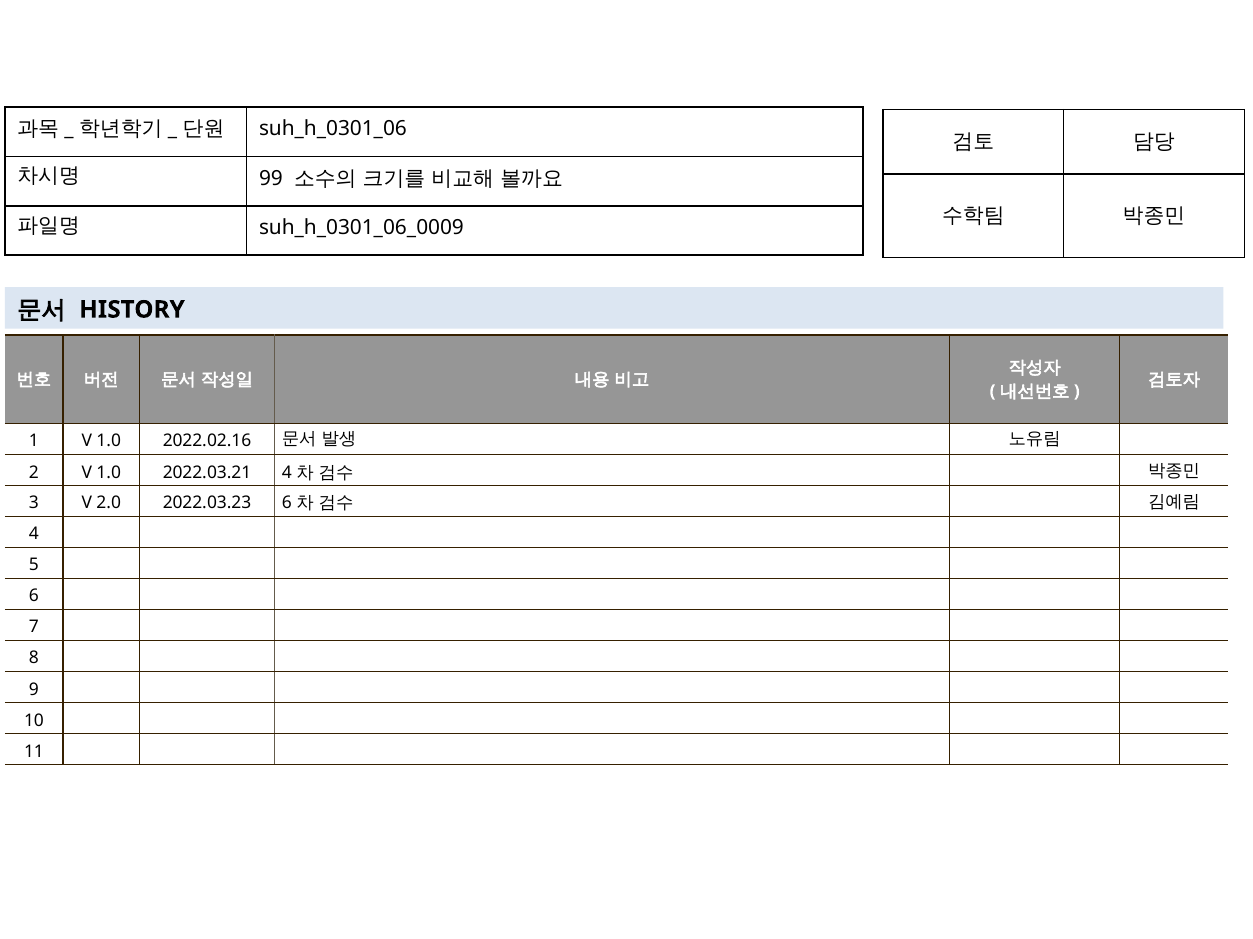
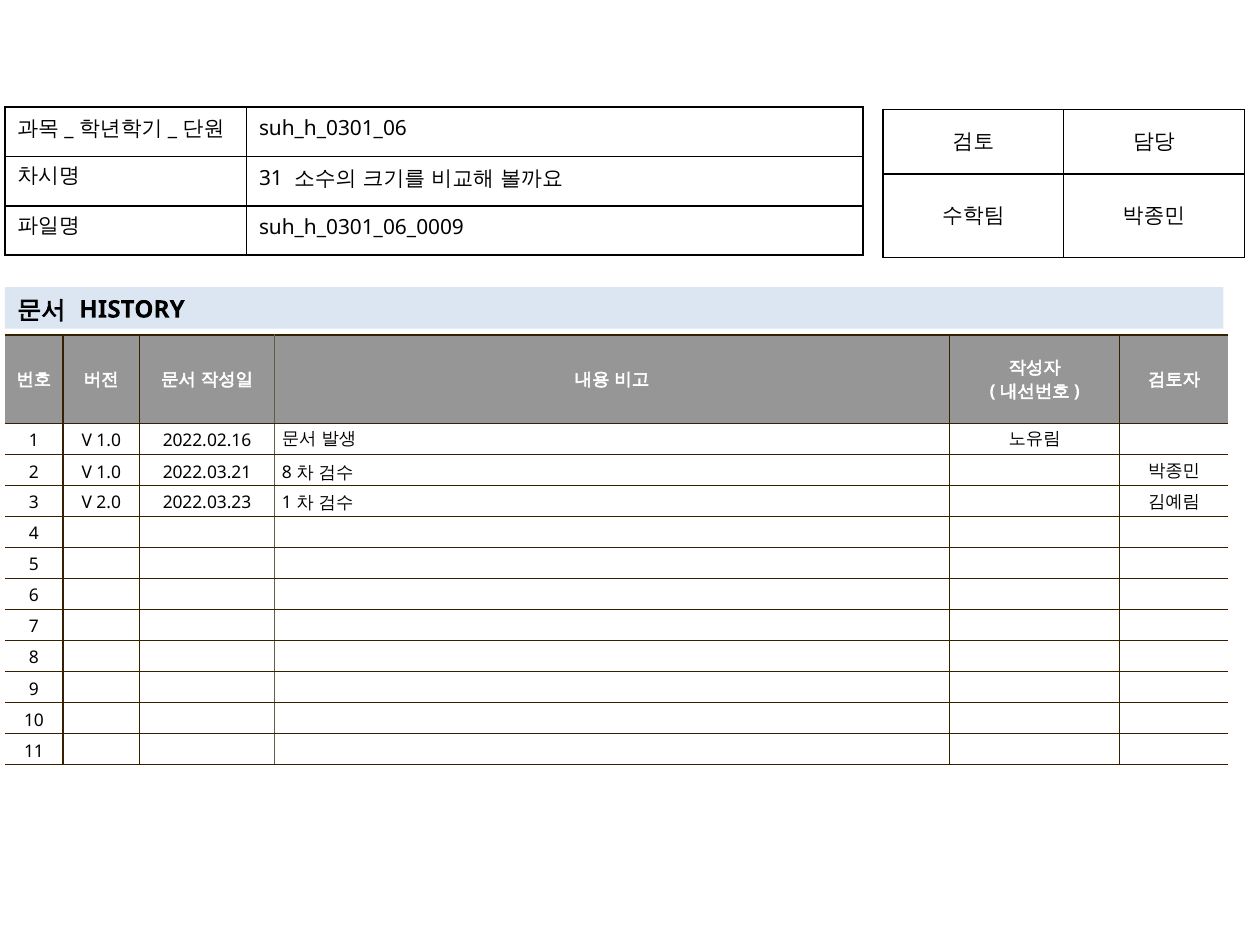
99: 99 -> 31 (271, 178)
2022.03.21 4: 4 -> 8 (287, 473)
2022.03.23 6: 6 -> 1 (287, 504)
